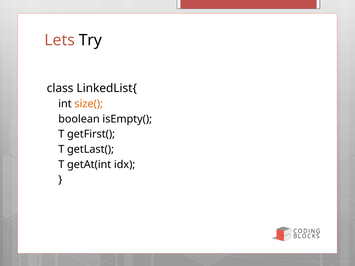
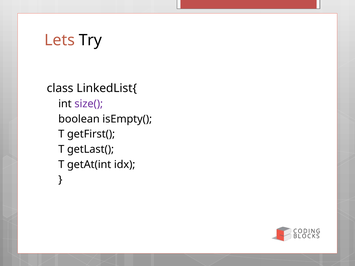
size( colour: orange -> purple (89, 104)
